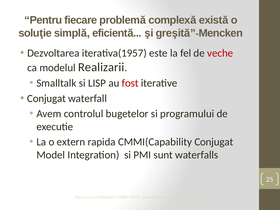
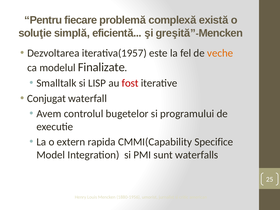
veche colour: red -> orange (220, 53)
Realizarii: Realizarii -> Finalizate (101, 67)
CMMI(Capability Conjugat: Conjugat -> Specifice (214, 142)
